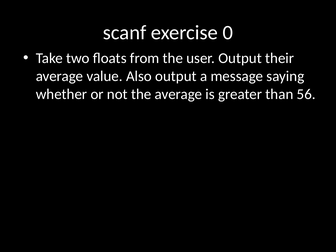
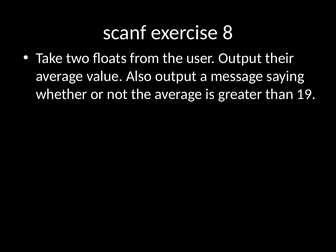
0: 0 -> 8 (228, 33)
56: 56 -> 19 (306, 94)
